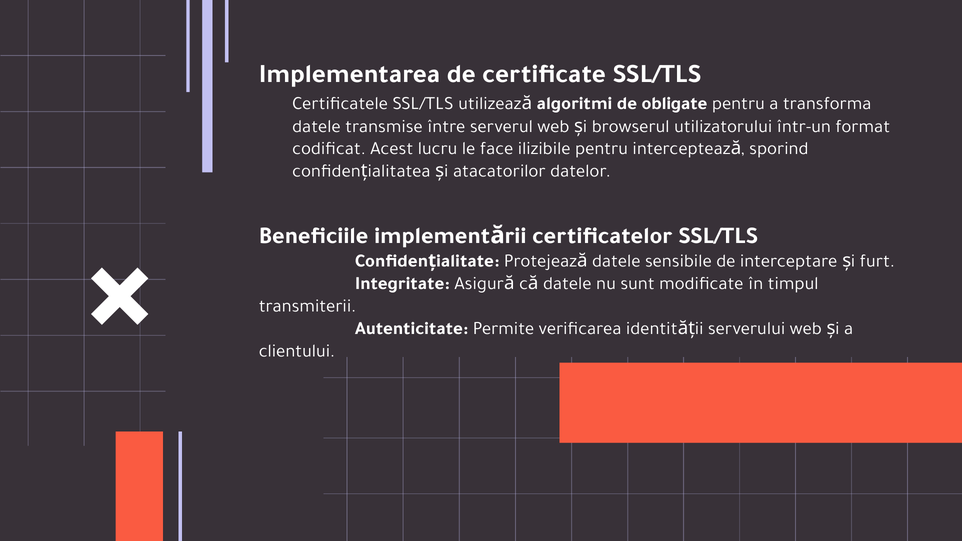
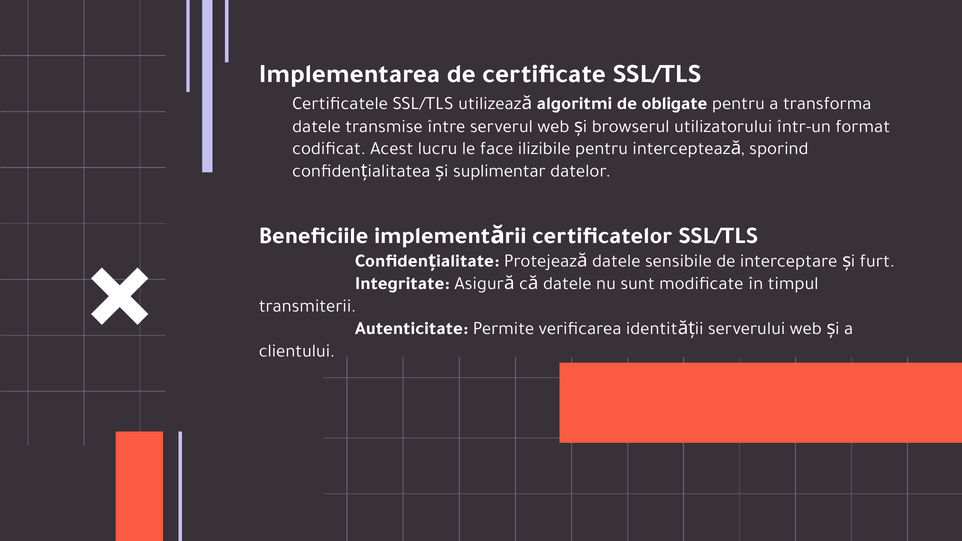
atacatorilor: atacatorilor -> suplimentar (499, 171)
